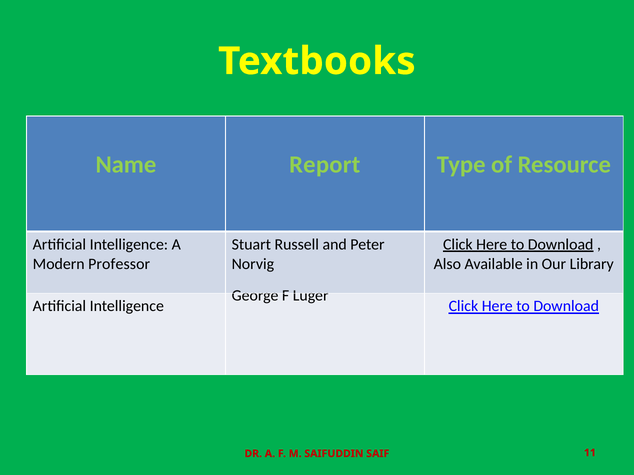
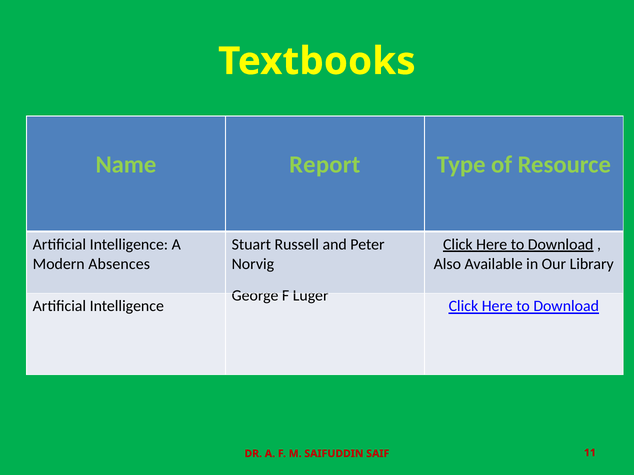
Professor: Professor -> Absences (119, 264)
